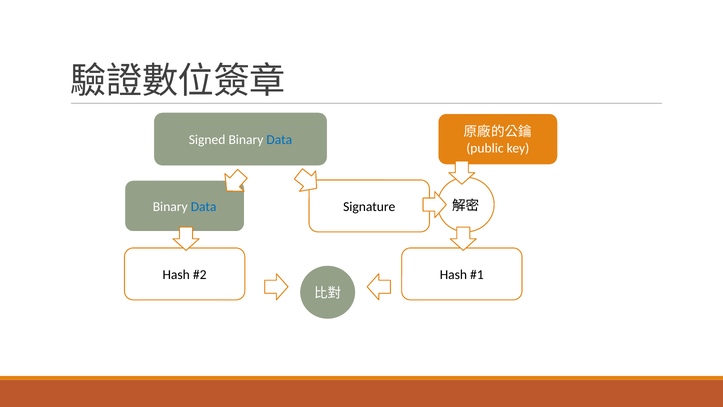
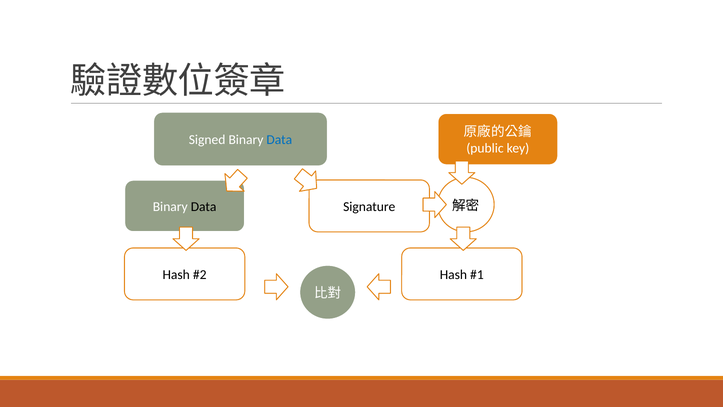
Data colour: blue -> black (204, 207)
